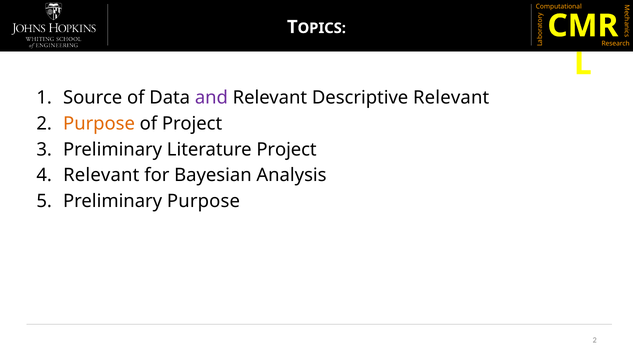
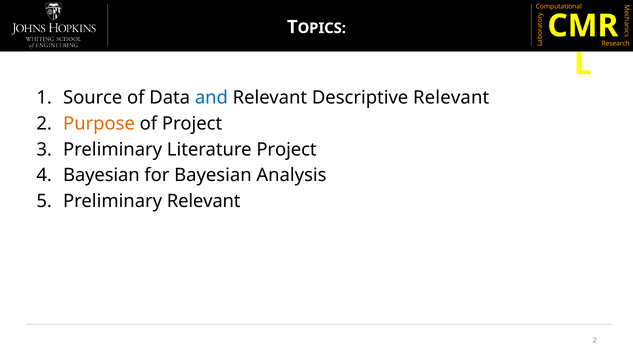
and colour: purple -> blue (211, 98)
Relevant: Relevant -> Bayesian (101, 175)
Preliminary Purpose: Purpose -> Relevant (204, 201)
